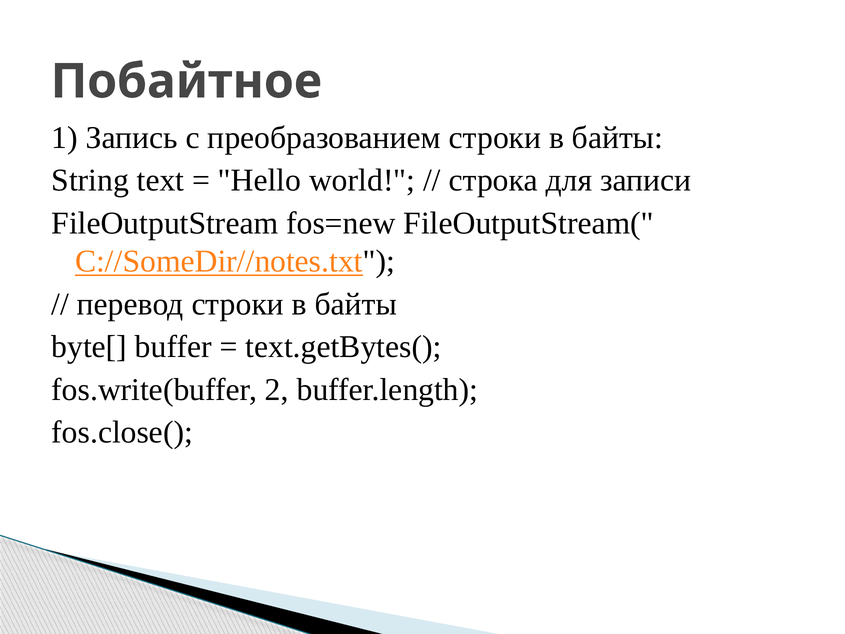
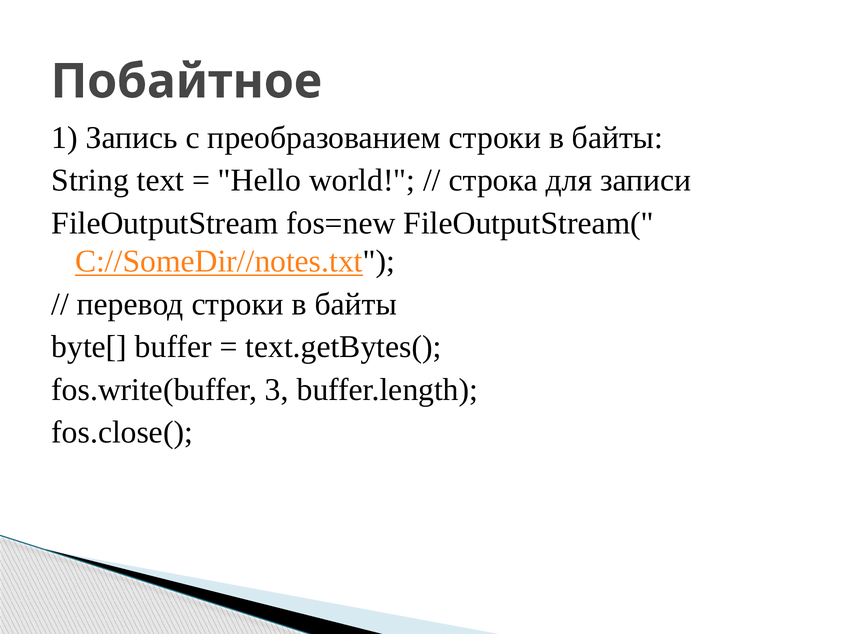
2: 2 -> 3 (277, 389)
